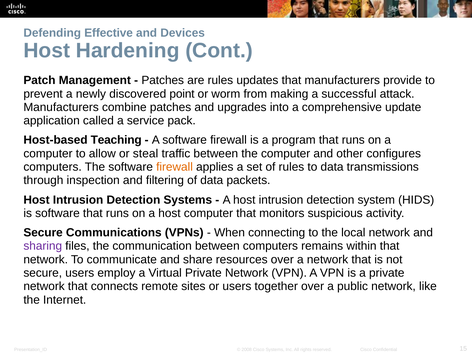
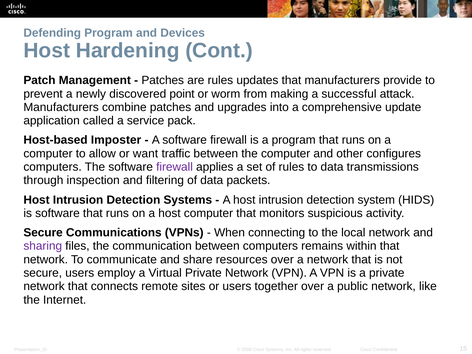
Defending Effective: Effective -> Program (109, 33)
Teaching: Teaching -> Imposter (116, 140)
steal: steal -> want (146, 154)
firewall colour: orange -> purple (175, 167)
